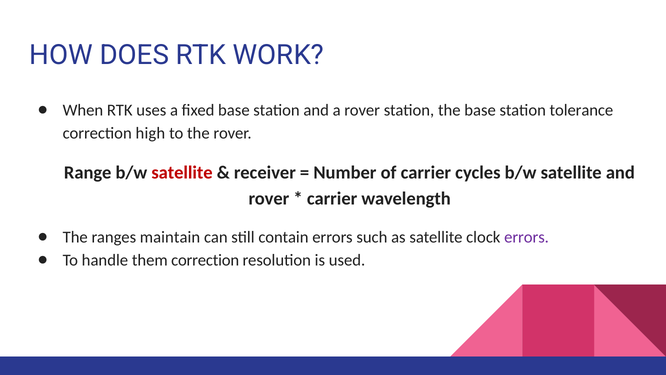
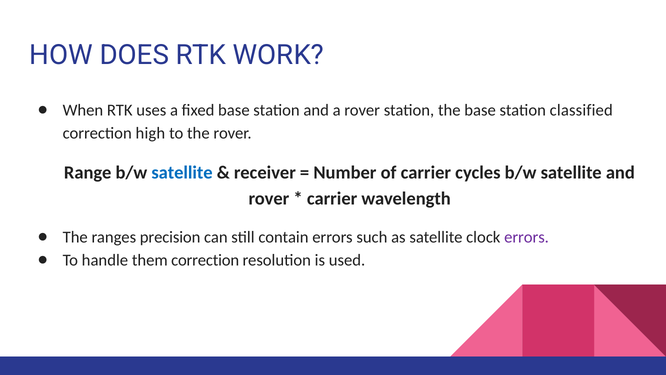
tolerance: tolerance -> classified (581, 110)
satellite colour: red -> blue (182, 173)
maintain: maintain -> precision (170, 237)
